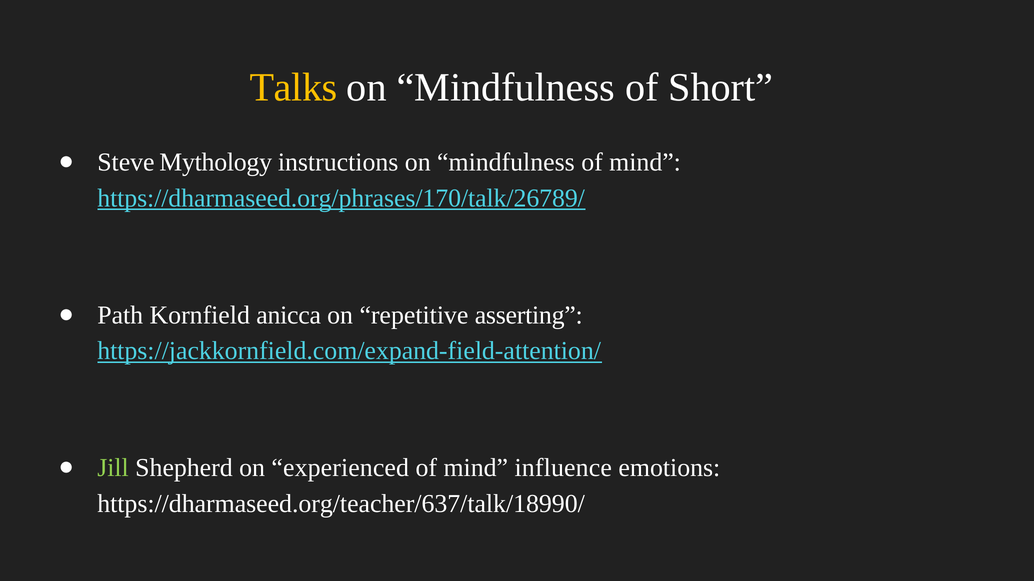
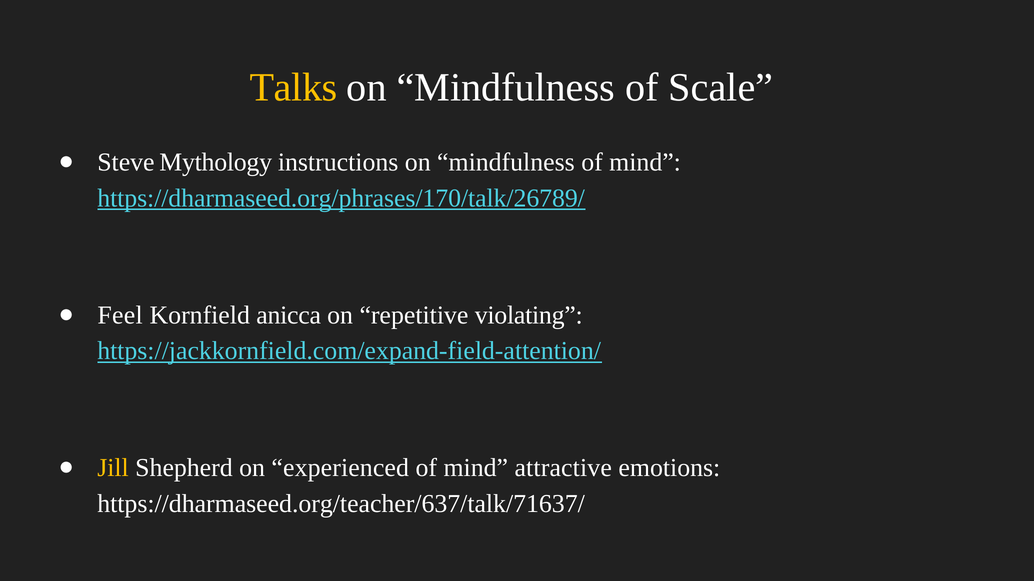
Short: Short -> Scale (721, 88)
Path: Path -> Feel (120, 316)
asserting: asserting -> violating (529, 316)
Jill colour: light green -> yellow (113, 468)
influence: influence -> attractive (563, 468)
https://dharmaseed.org/teacher/637/talk/18990/: https://dharmaseed.org/teacher/637/talk/18990/ -> https://dharmaseed.org/teacher/637/talk/71637/ (341, 504)
